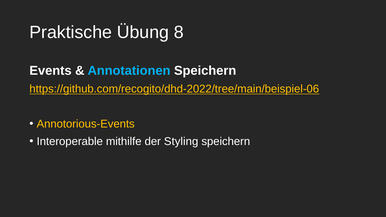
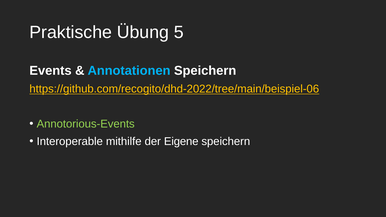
8: 8 -> 5 (179, 32)
Annotorious-Events colour: yellow -> light green (86, 124)
Styling: Styling -> Eigene (181, 142)
